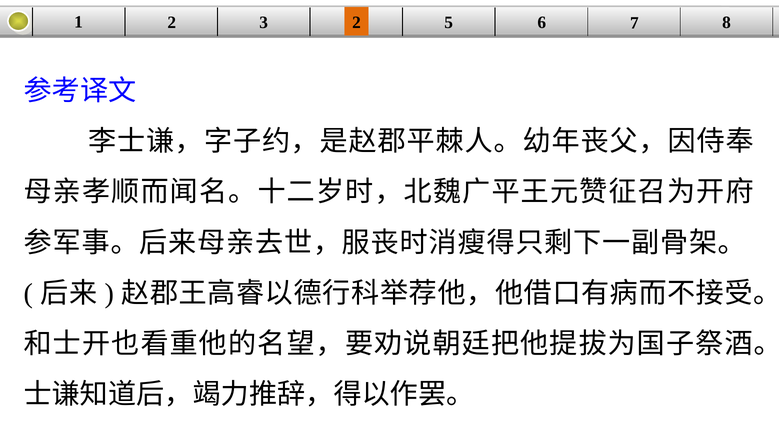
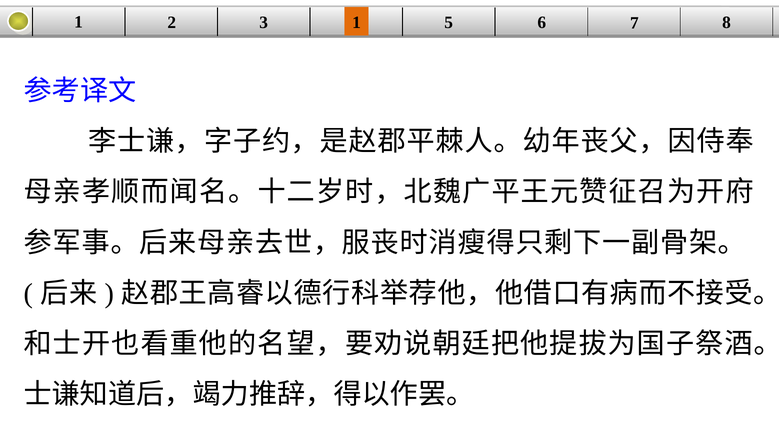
3 2: 2 -> 1 (356, 22)
